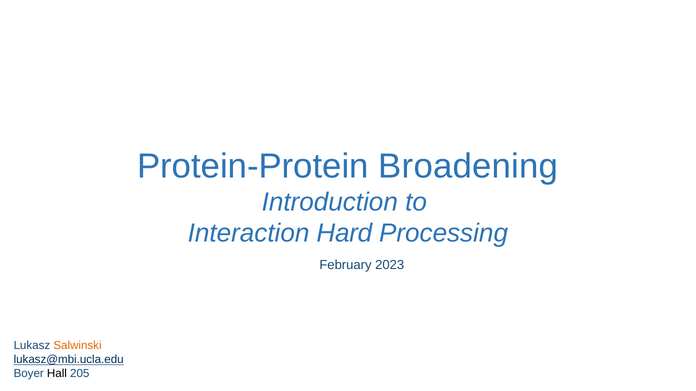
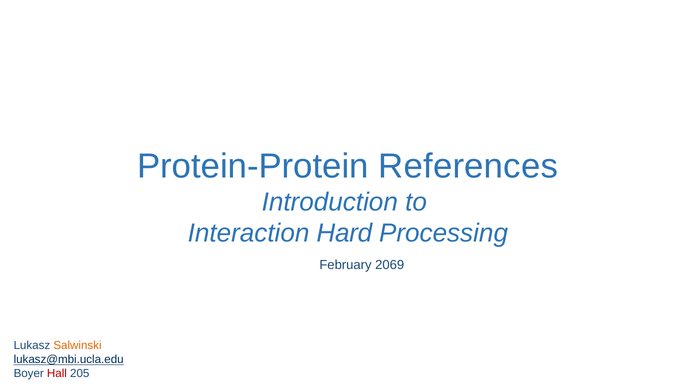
Broadening: Broadening -> References (468, 166)
2023: 2023 -> 2069 (390, 265)
Hall colour: black -> red (57, 374)
